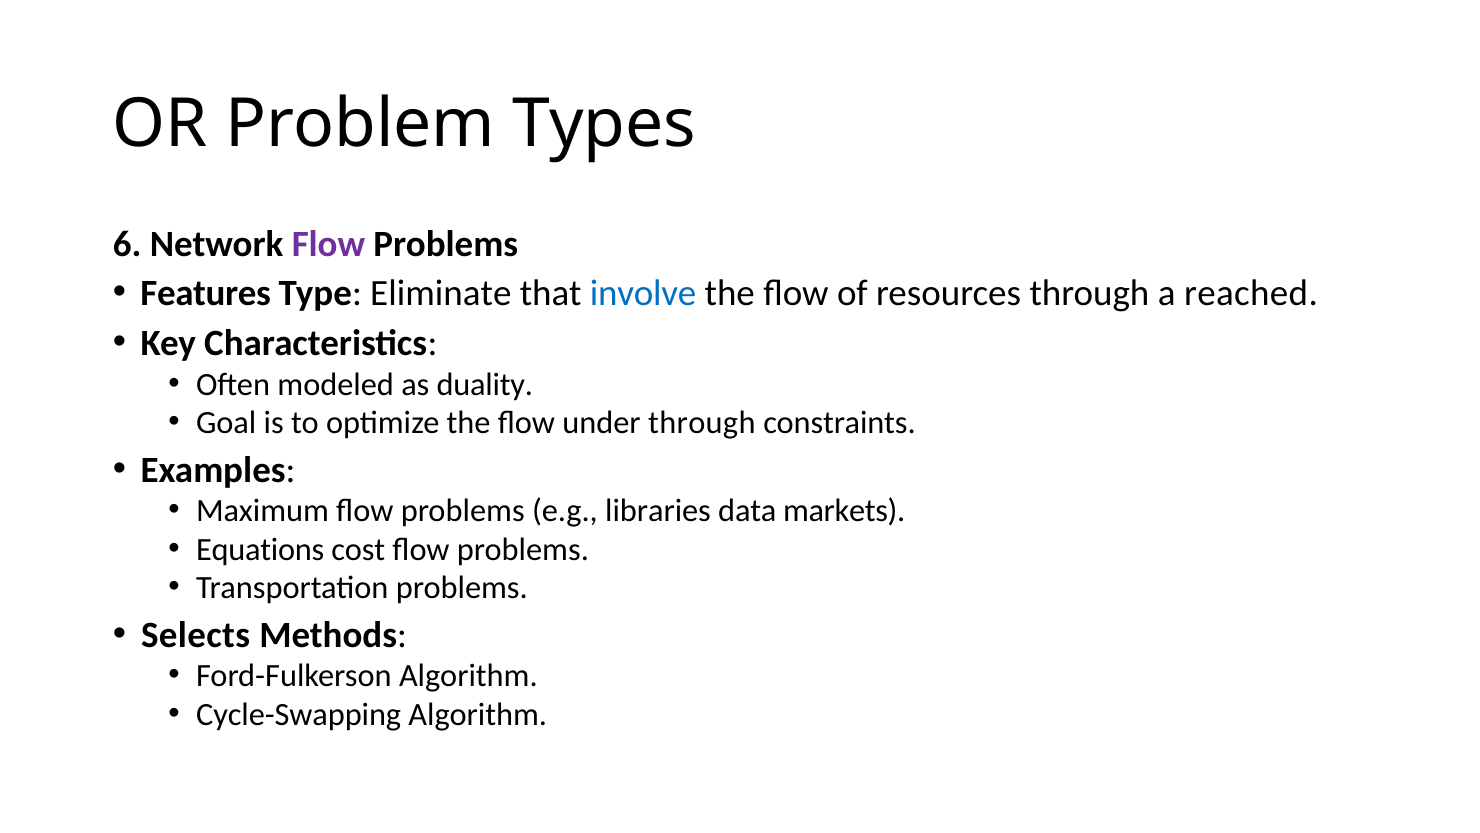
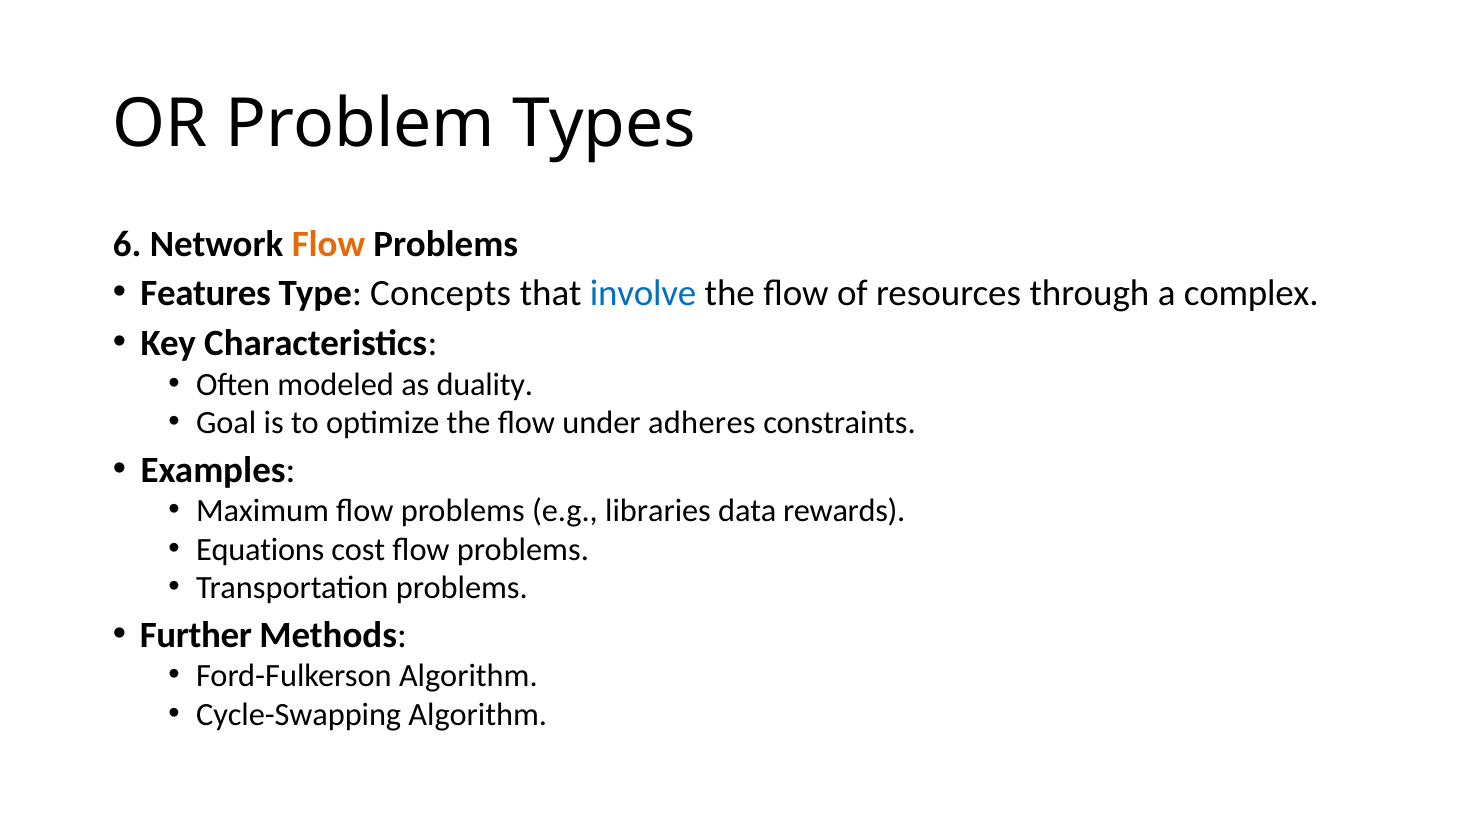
Flow colour: purple -> orange (328, 244)
Eliminate: Eliminate -> Concepts (441, 294)
reached: reached -> complex (1251, 294)
under through: through -> adheres (702, 423)
markets: markets -> rewards (844, 511)
Selects: Selects -> Further (196, 635)
